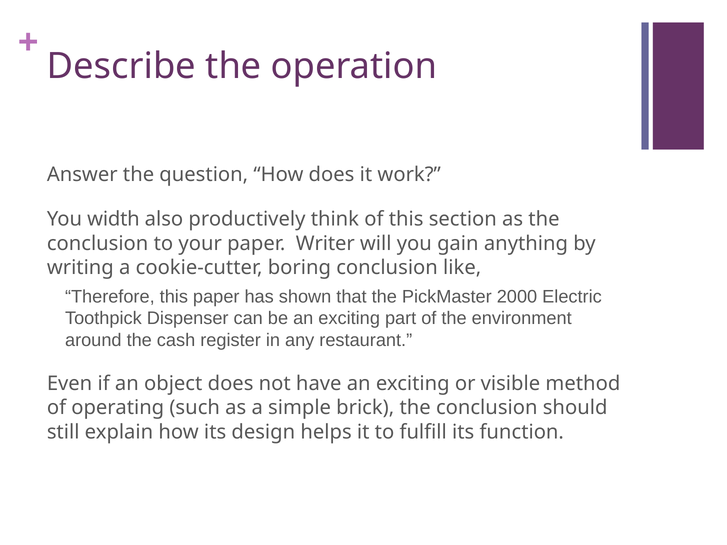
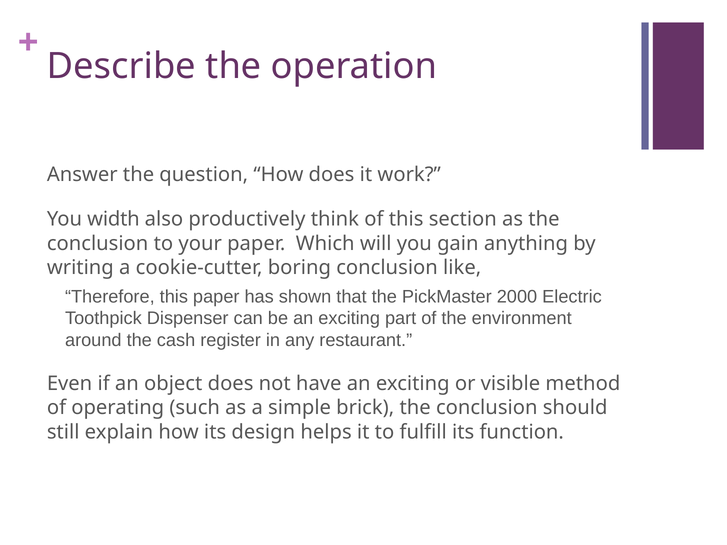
Writer: Writer -> Which (325, 243)
